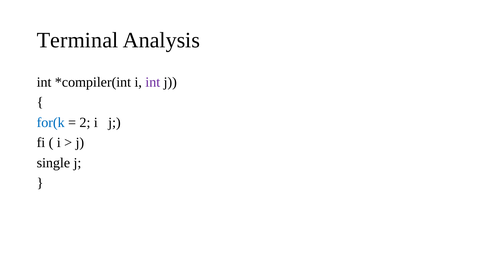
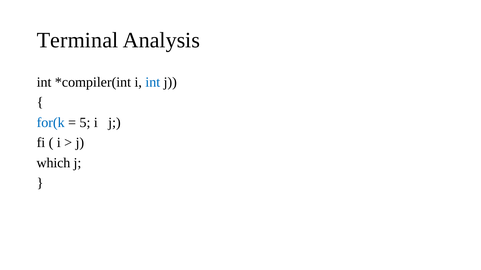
int colour: purple -> blue (153, 82)
2: 2 -> 5 (85, 123)
single: single -> which (53, 163)
